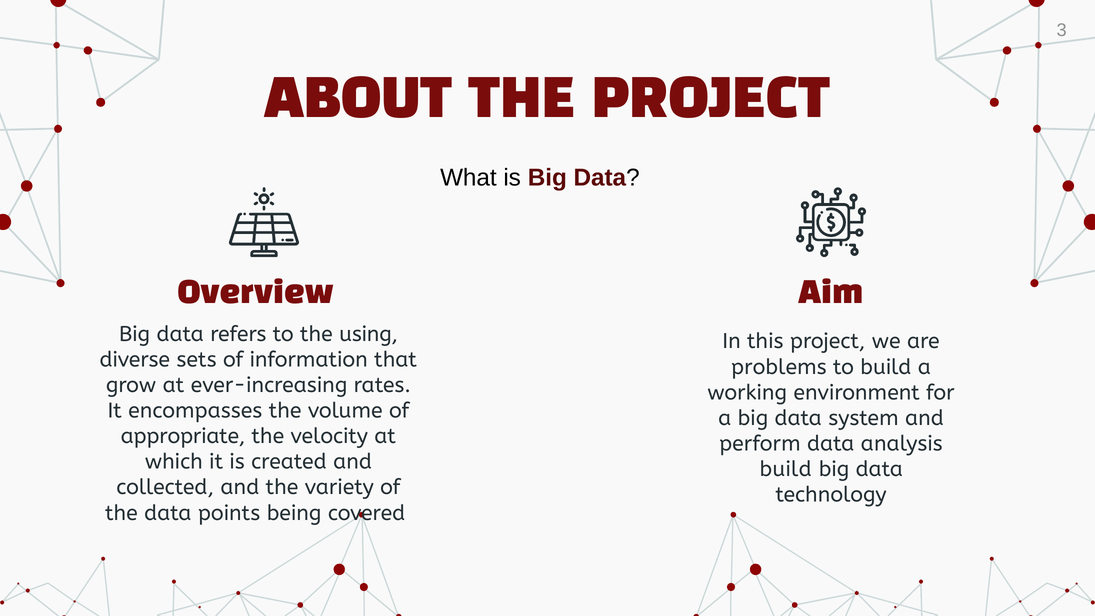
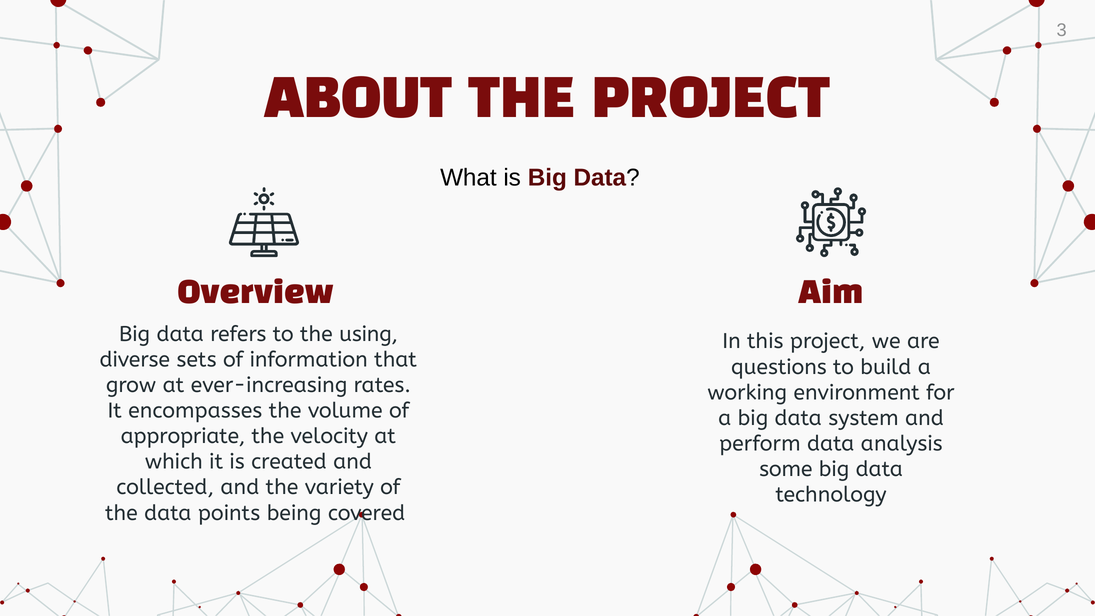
problems: problems -> questions (779, 367)
build: build -> some (786, 469)
